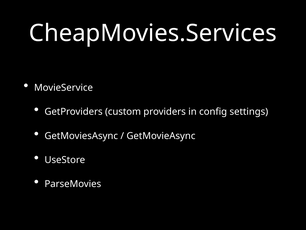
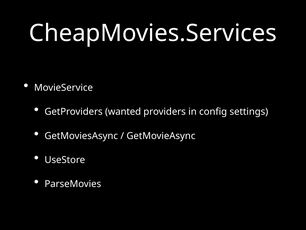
custom: custom -> wanted (123, 112)
